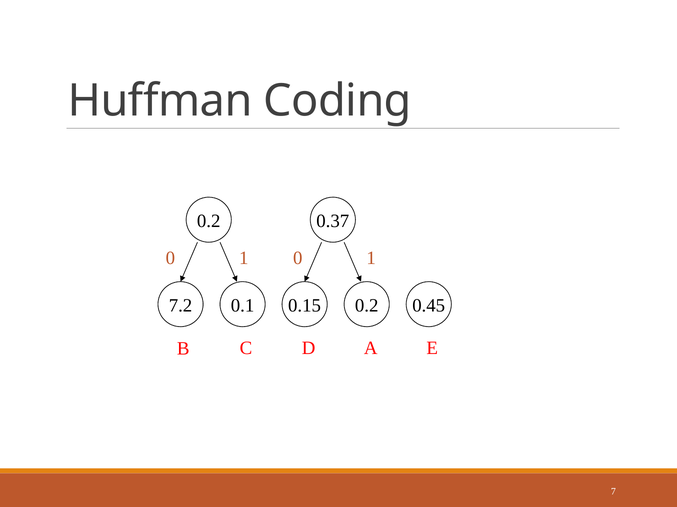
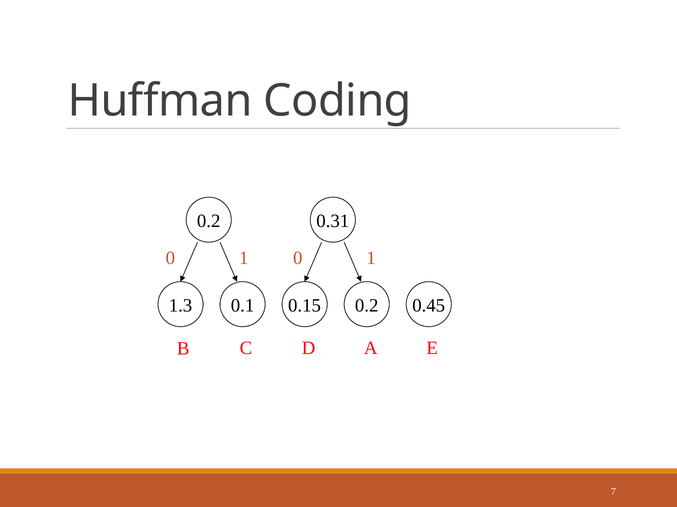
0.37: 0.37 -> 0.31 (333, 221)
7.2: 7.2 -> 1.3 (181, 306)
